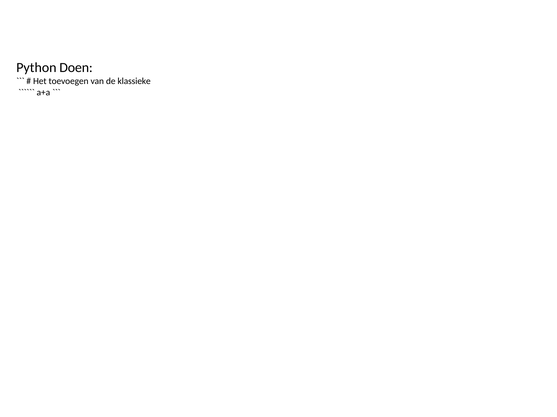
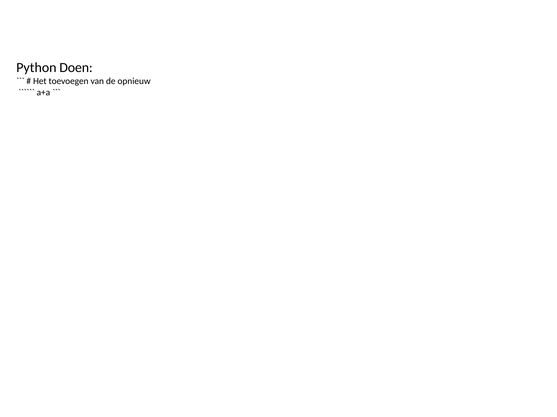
klassieke: klassieke -> opnieuw (134, 81)
